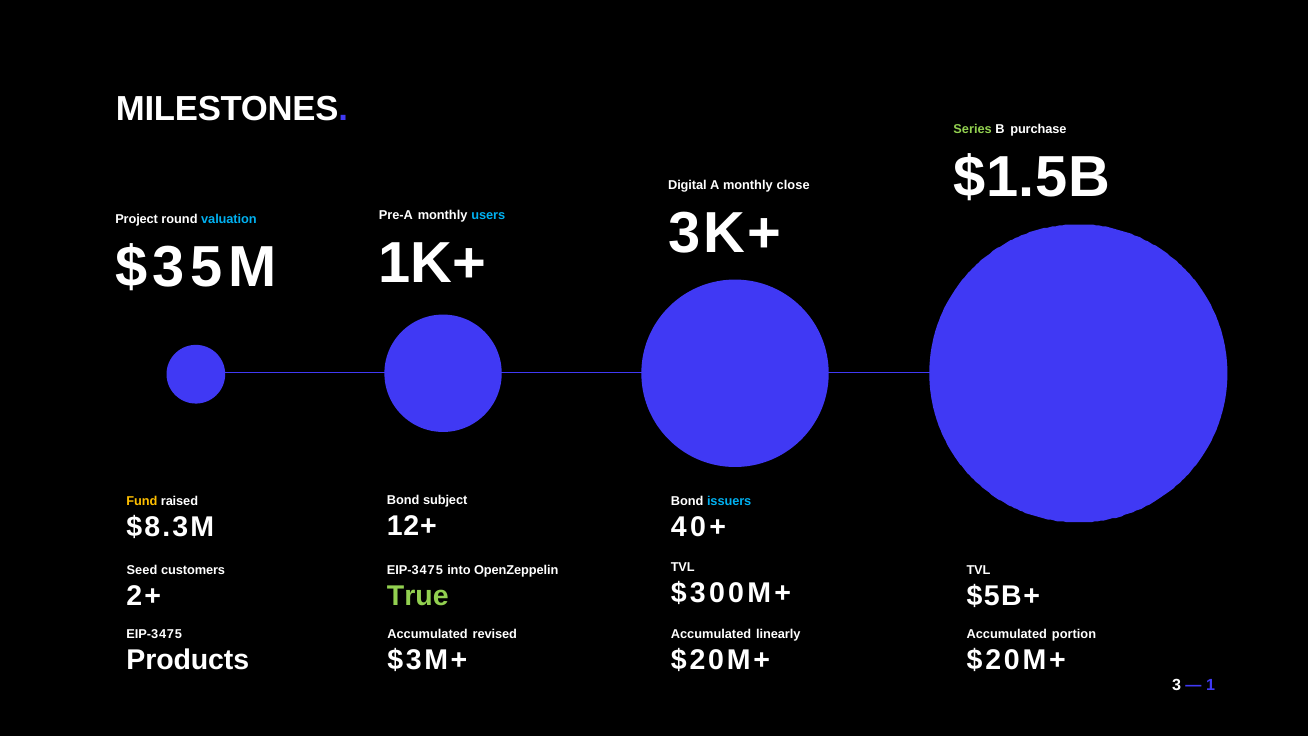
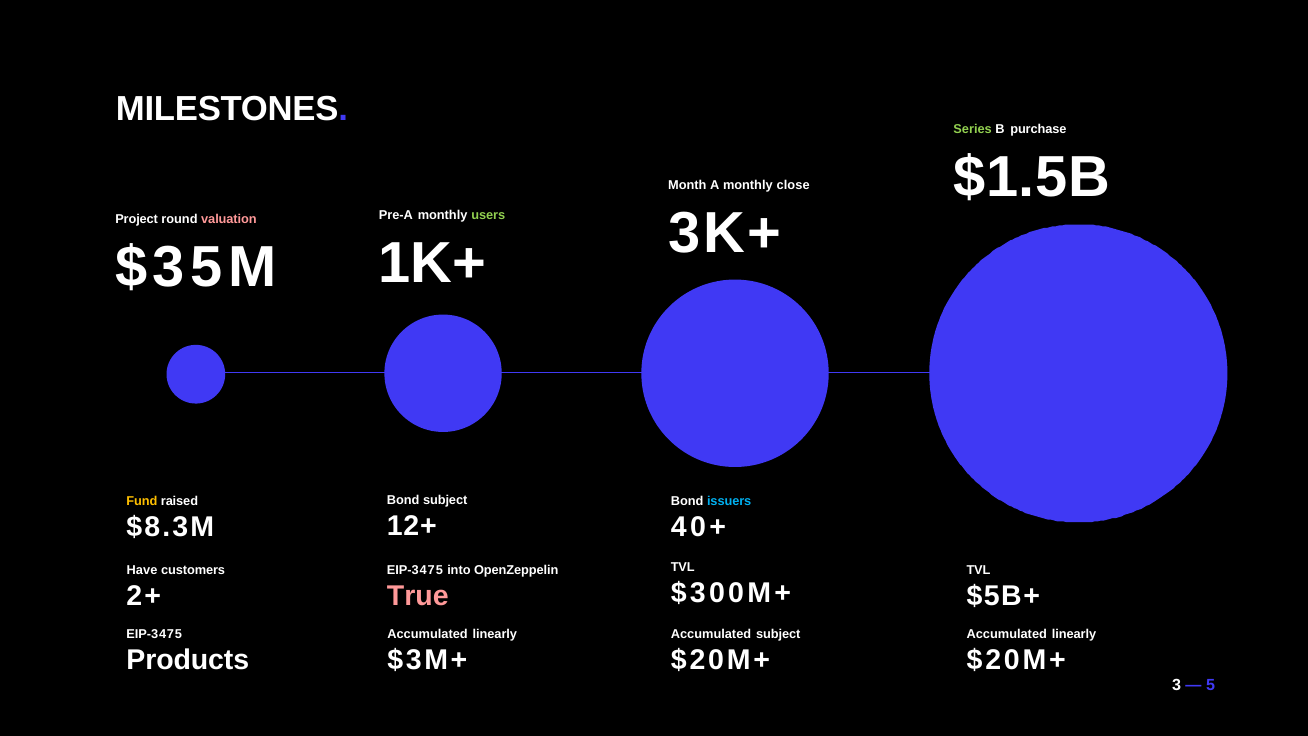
Digital: Digital -> Month (687, 185)
users colour: light blue -> light green (488, 215)
valuation colour: light blue -> pink (229, 219)
Seed: Seed -> Have (142, 570)
True colour: light green -> pink (418, 596)
revised: revised -> linearly (495, 634)
Accumulated linearly: linearly -> subject (778, 634)
portion: portion -> linearly (1074, 634)
1: 1 -> 5 (1211, 685)
